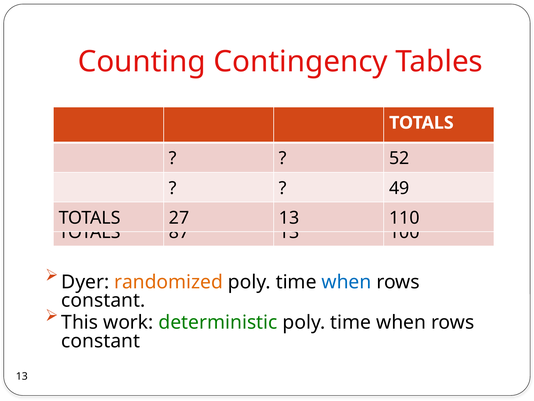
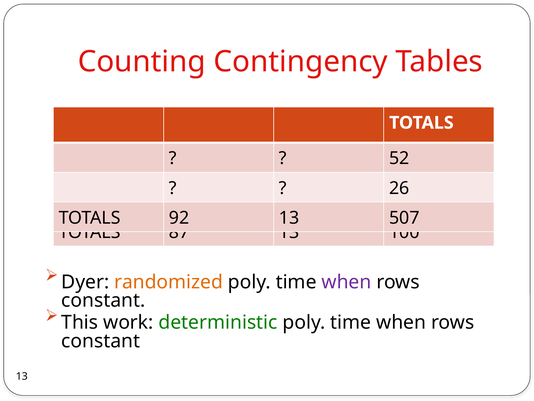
49: 49 -> 26 (399, 188)
27: 27 -> 92 (179, 218)
110: 110 -> 507 (404, 218)
when colour: blue -> purple (346, 282)
